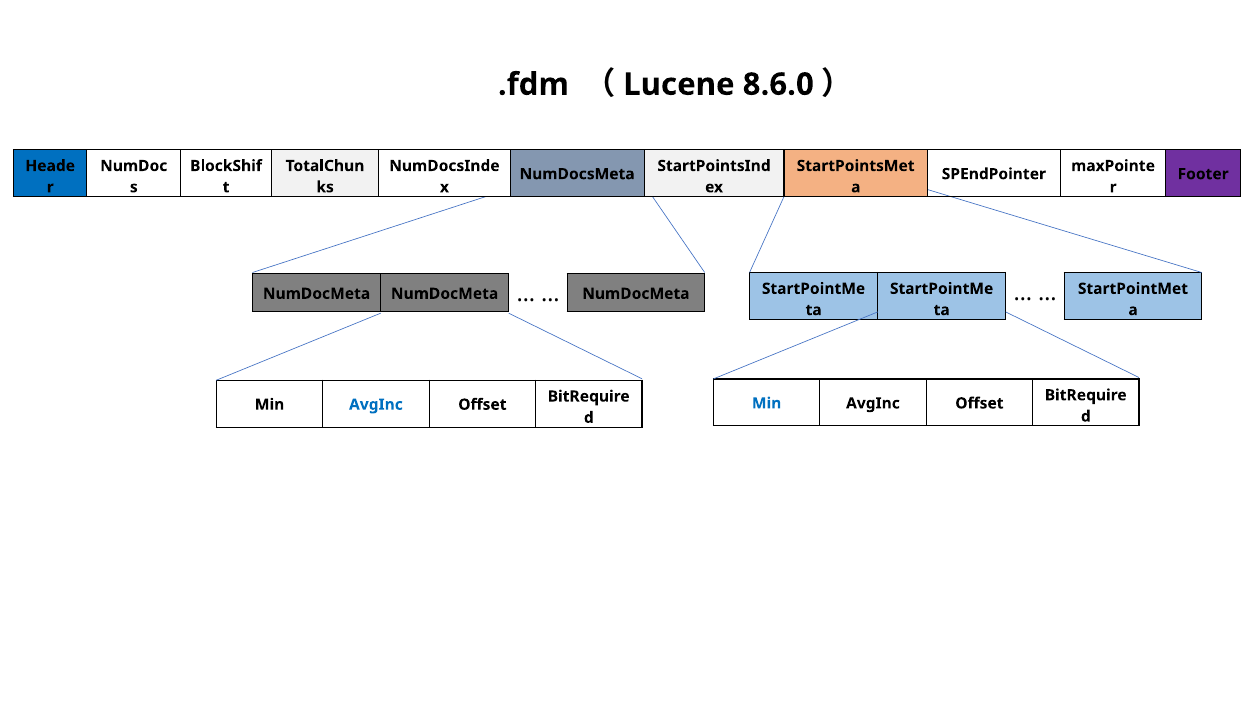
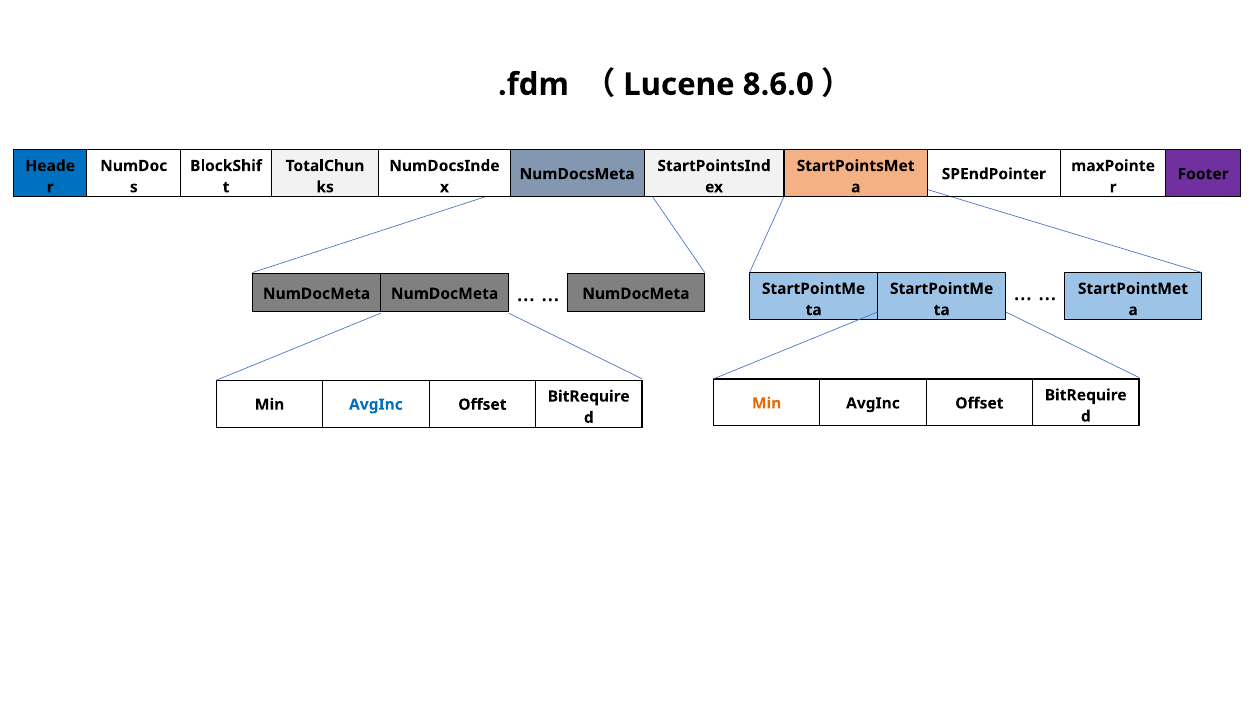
Min colour: blue -> orange (767, 403)
